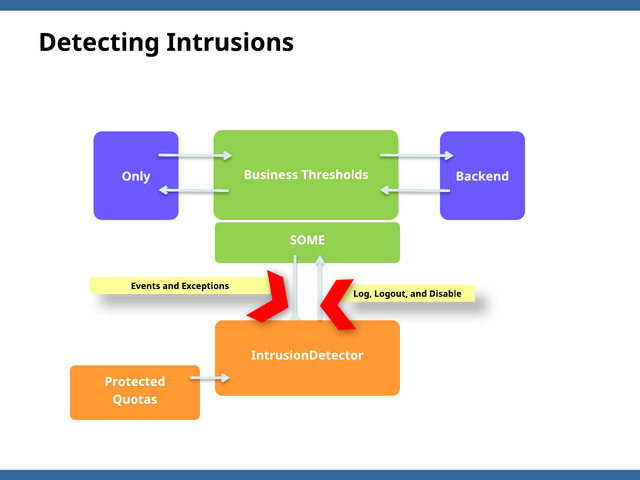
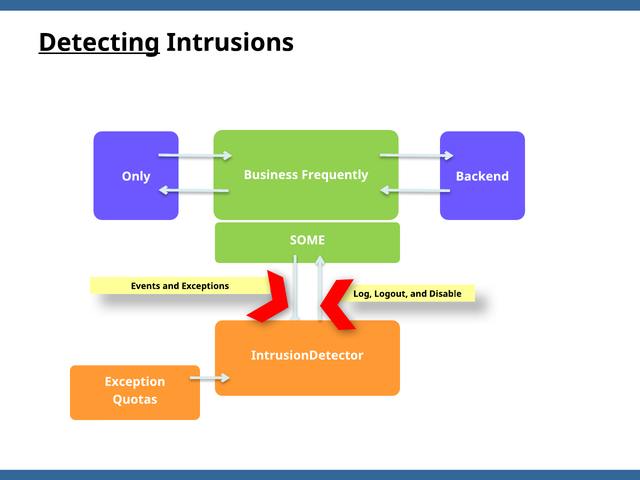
Detecting underline: none -> present (99, 43)
Thresholds: Thresholds -> Frequently (335, 175)
Protected: Protected -> Exception (135, 382)
